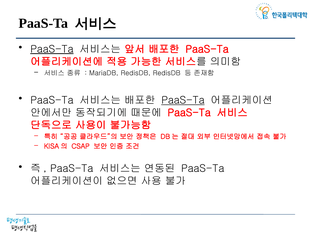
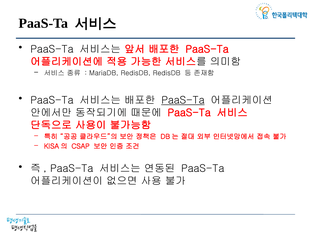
PaaS-Ta underline: present -> none (52, 49)
